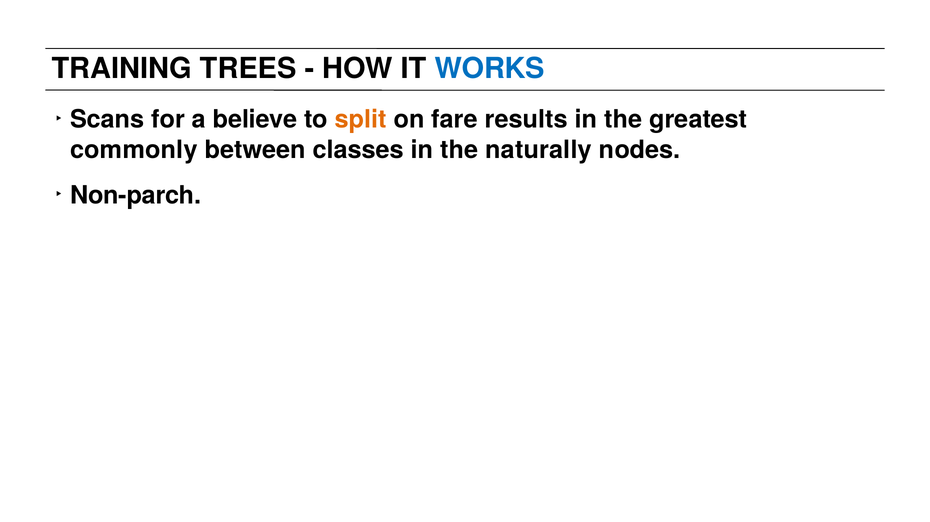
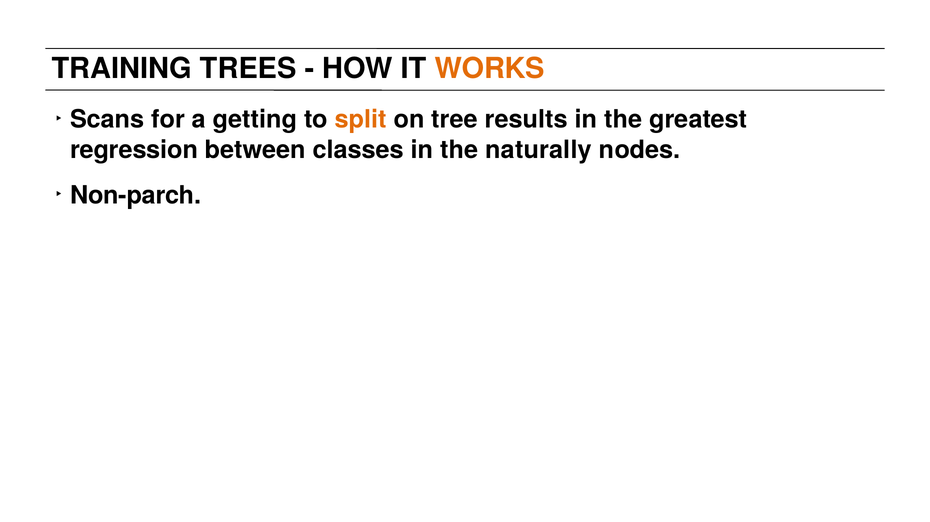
WORKS colour: blue -> orange (490, 69)
believe: believe -> getting (255, 120)
fare: fare -> tree (455, 120)
commonly: commonly -> regression (134, 150)
